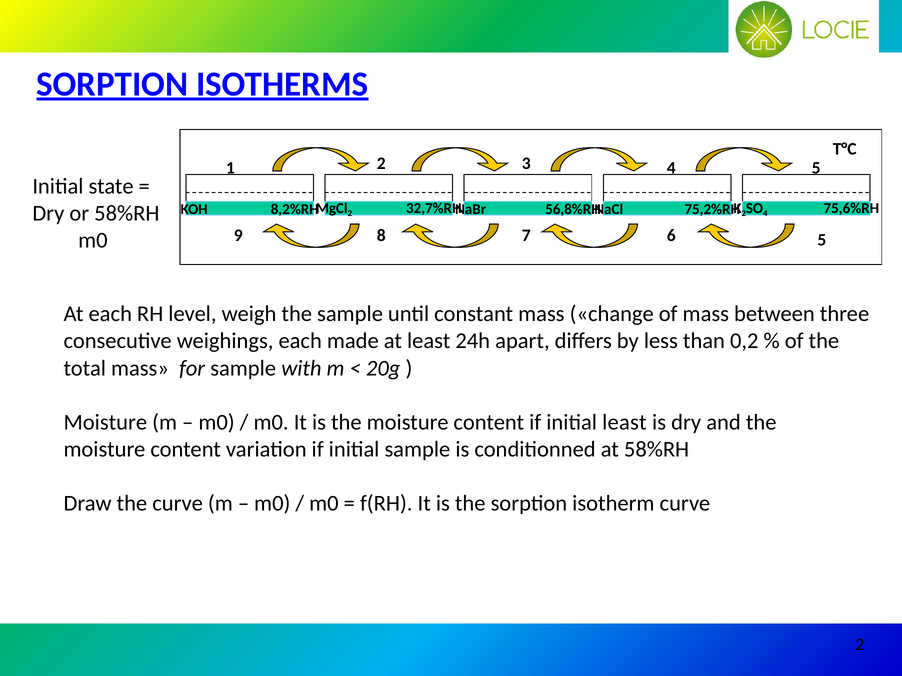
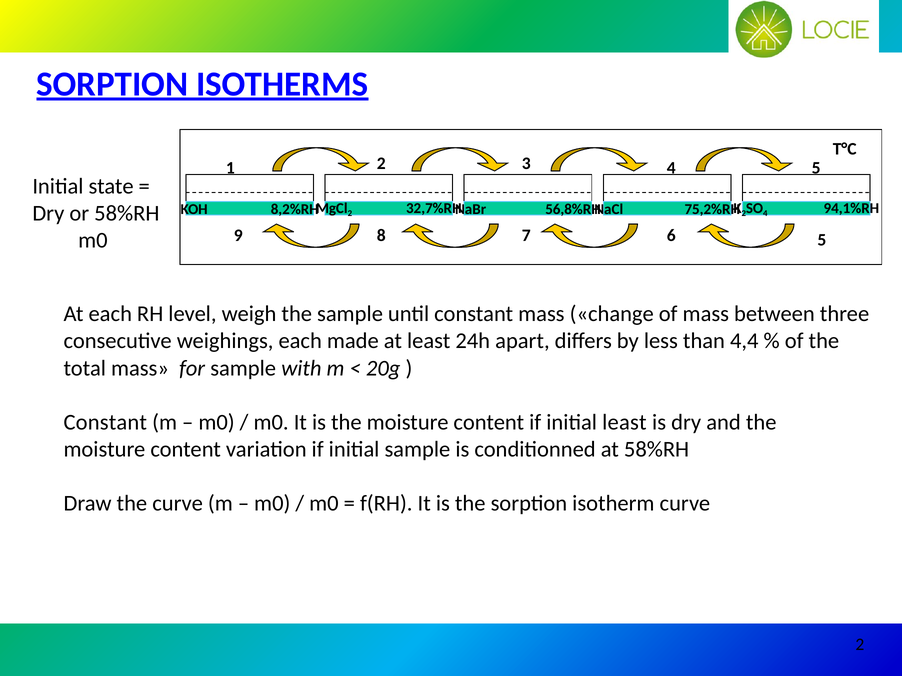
75,6%RH: 75,6%RH -> 94,1%RH (851, 209)
0,2: 0,2 -> 4,4 (744, 341)
Moisture: Moisture -> Constant (105, 422)
